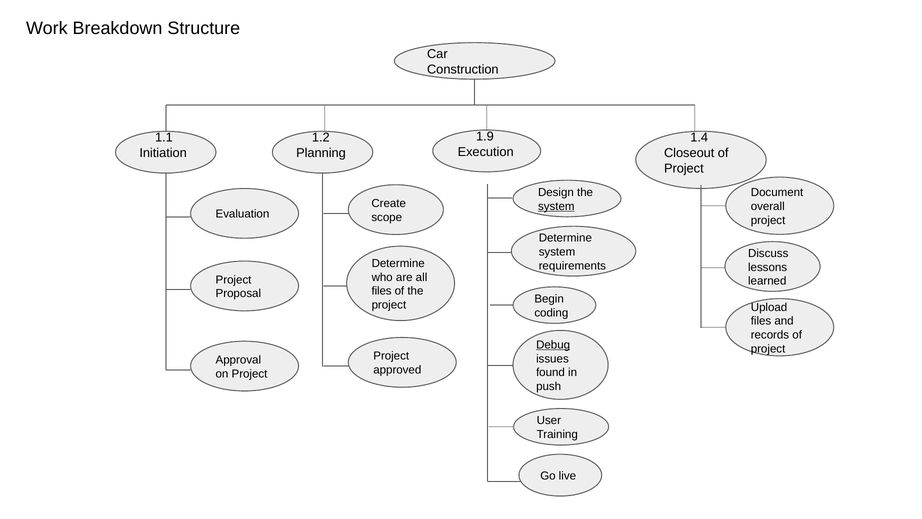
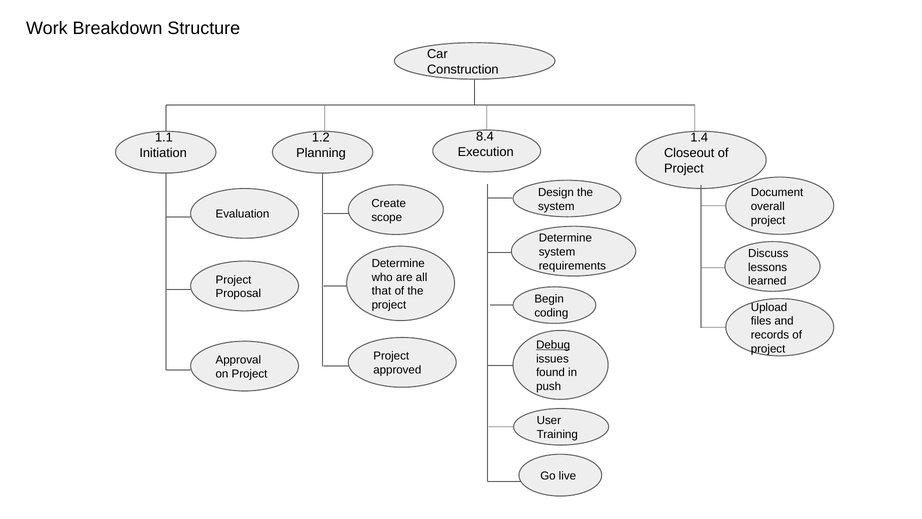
1.9: 1.9 -> 8.4 (485, 136)
system underline: present -> none (556, 206)
files: files -> that (381, 291)
